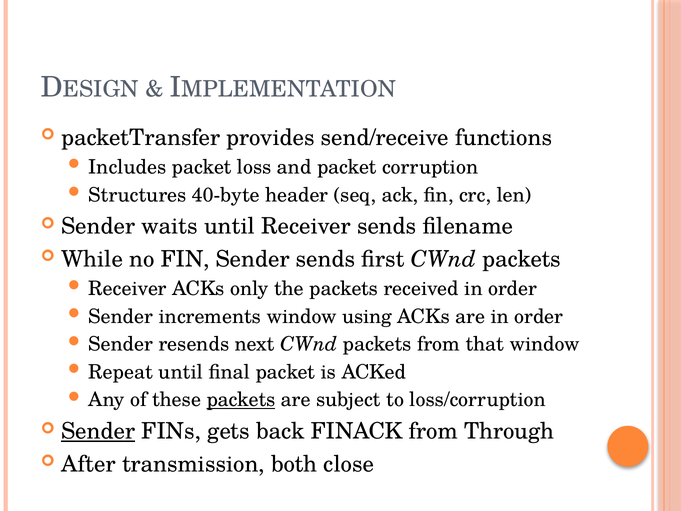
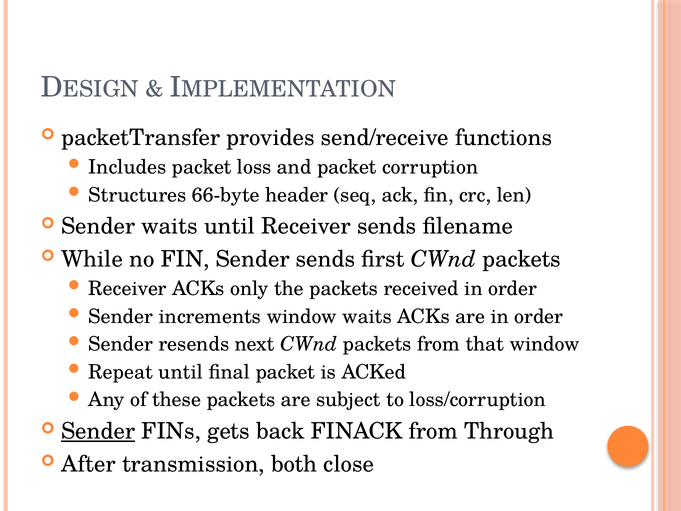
40-byte: 40-byte -> 66-byte (226, 195)
window using: using -> waits (367, 316)
packets underline: present -> none (241, 400)
